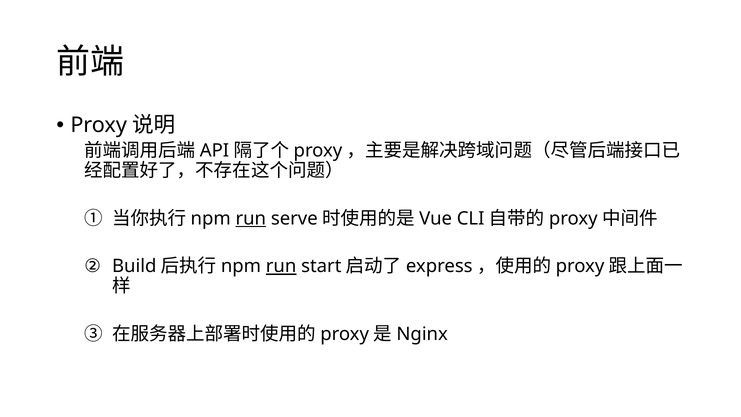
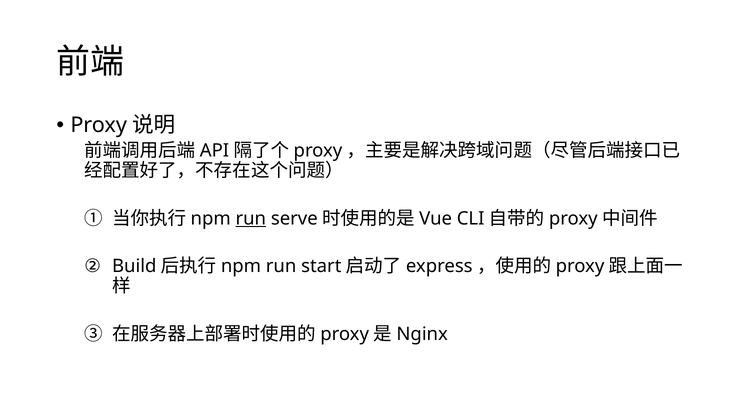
run underline: present -> none (281, 266)
